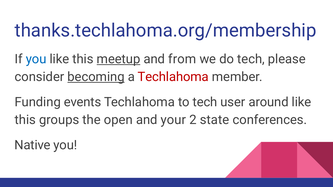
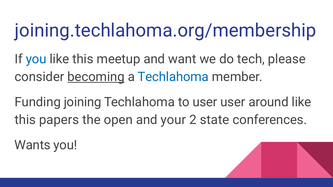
thanks.techlahoma.org/membership: thanks.techlahoma.org/membership -> joining.techlahoma.org/membership (166, 31)
meetup underline: present -> none (119, 59)
from: from -> want (182, 59)
Techlahoma colour: red -> blue (173, 77)
events: events -> joining (83, 102)
to tech: tech -> user (205, 102)
groups: groups -> papers (59, 120)
Native: Native -> Wants (33, 145)
